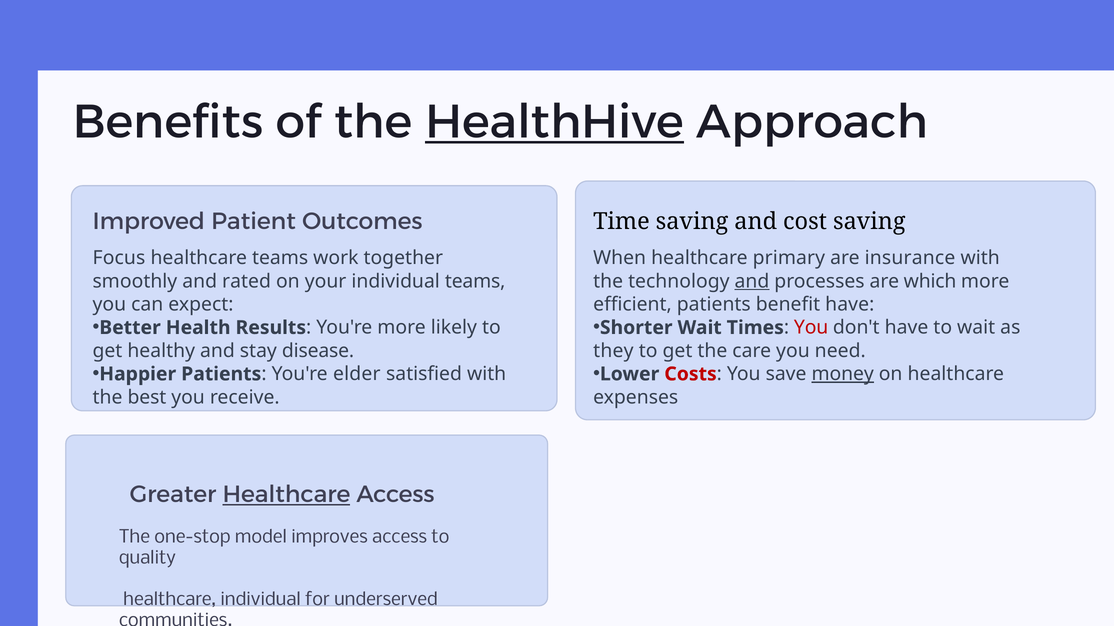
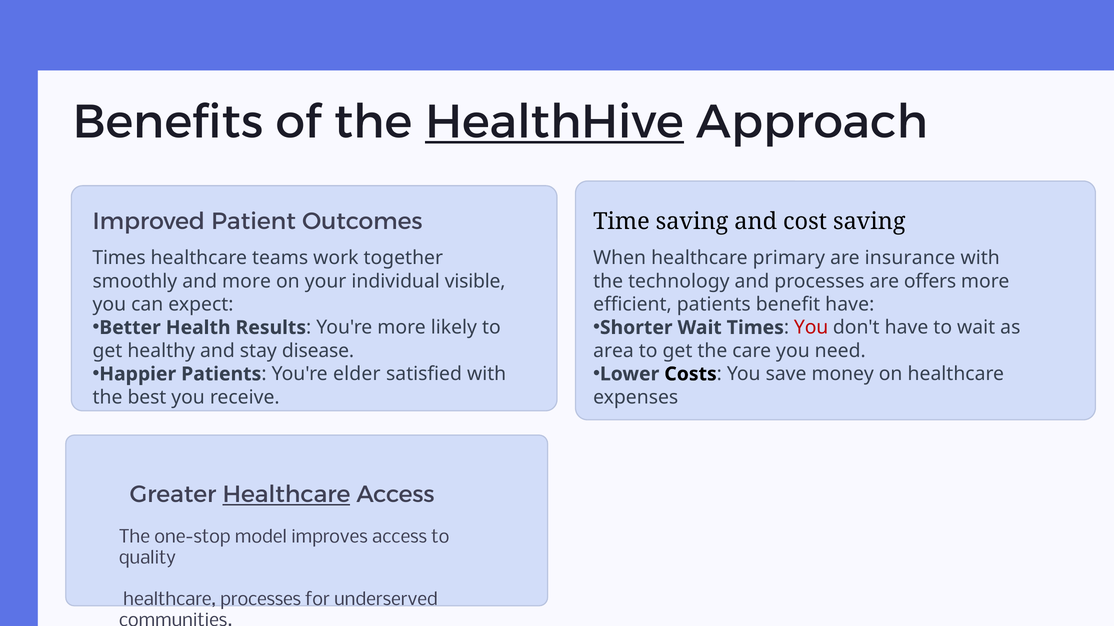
Focus: Focus -> Times (119, 258)
and rated: rated -> more (247, 281)
individual teams: teams -> visible (475, 281)
and underline: present -> none (752, 281)
which: which -> offers (930, 281)
they: they -> area (614, 351)
Costs colour: red -> black (691, 374)
money underline: present -> none (843, 374)
healthcare individual: individual -> processes (261, 600)
